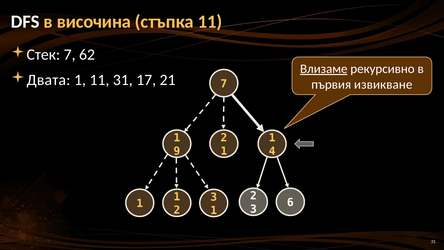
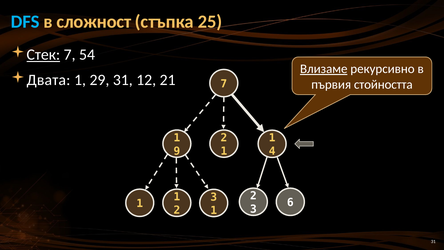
DFS colour: white -> light blue (25, 22)
височина: височина -> сложност (94, 22)
стъпка 11: 11 -> 25 (210, 22)
Стек underline: none -> present (43, 55)
62: 62 -> 54 (87, 55)
1 11: 11 -> 29 (99, 80)
17: 17 -> 12 (146, 80)
извикване: извикване -> стойността (383, 84)
